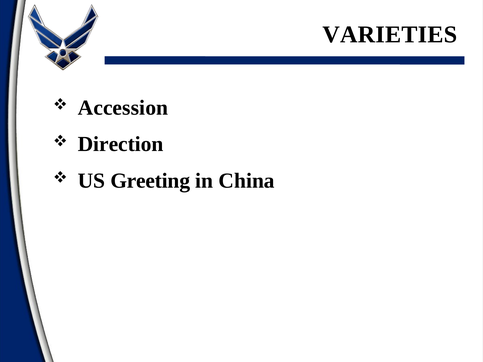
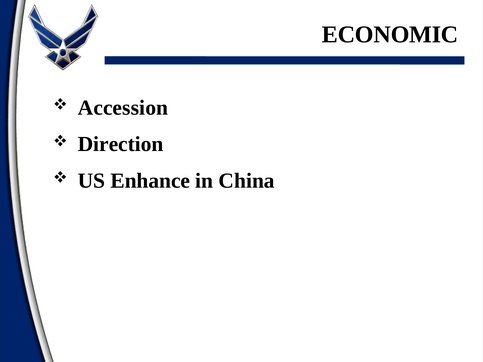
VARIETIES: VARIETIES -> ECONOMIC (390, 35)
Greeting: Greeting -> Enhance (150, 181)
